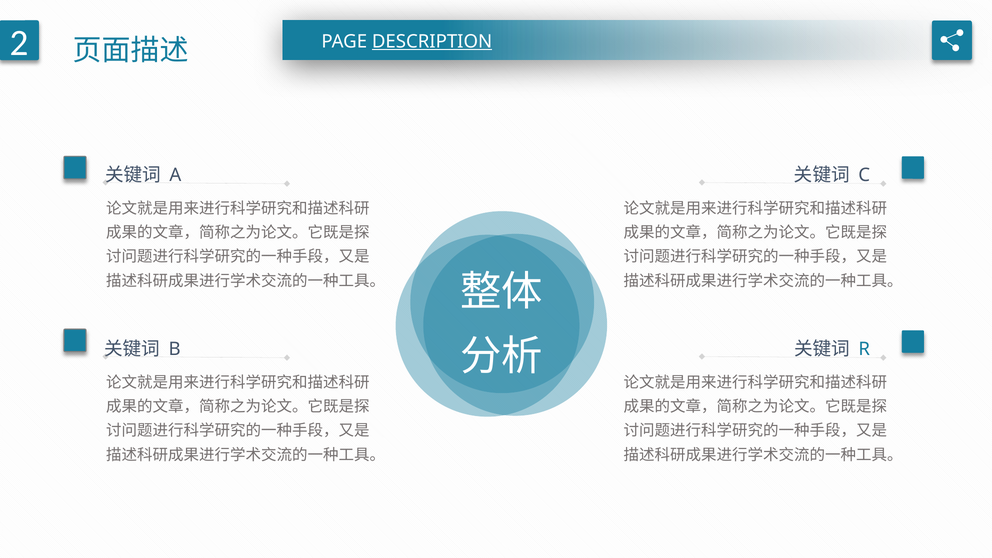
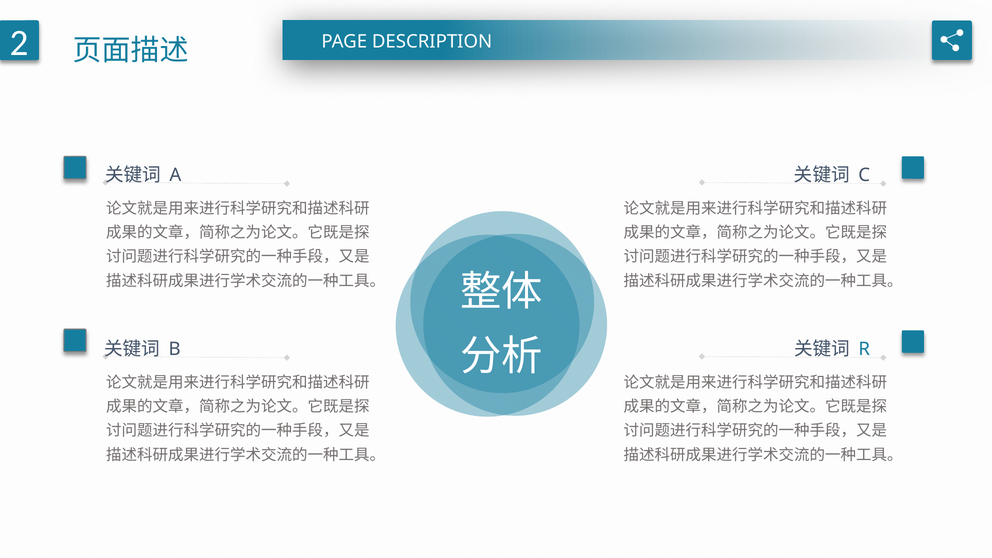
DESCRIPTION underline: present -> none (432, 41)
